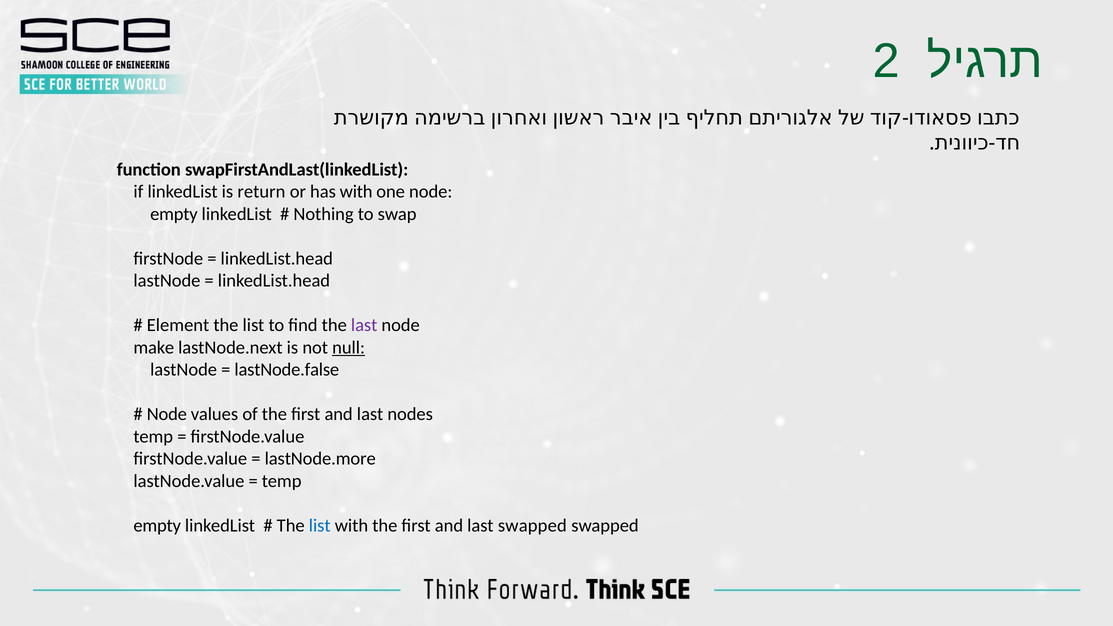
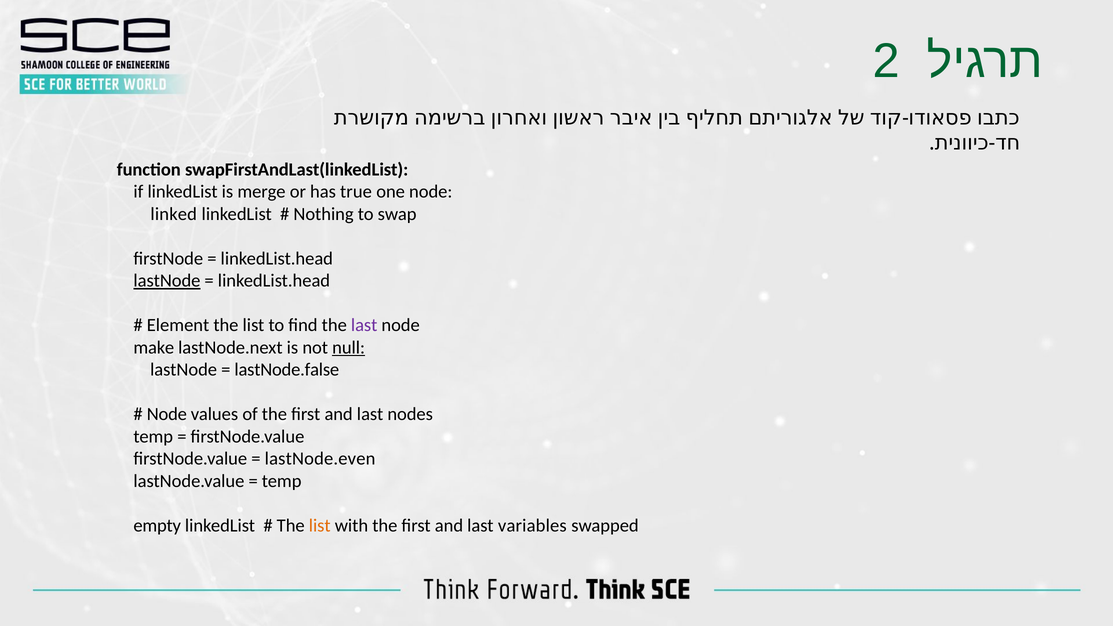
return: return -> merge (261, 192)
has with: with -> true (356, 192)
empty: empty -> linked (174, 214)
lastNode underline: none -> present (167, 281)
lastNode.more: lastNode.more -> lastNode.even (320, 459)
list colour: blue -> orange (320, 526)
last swapped: swapped -> variables (532, 526)
